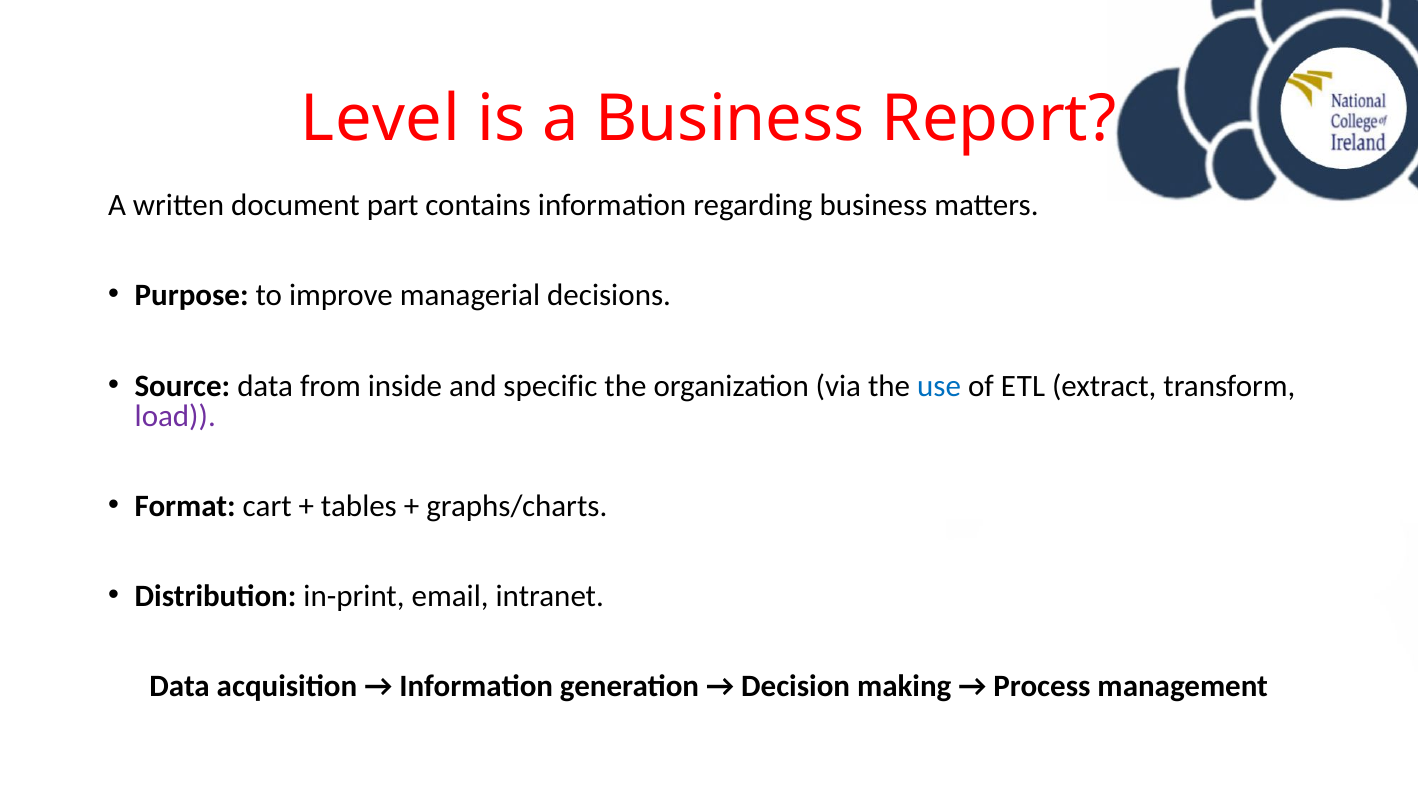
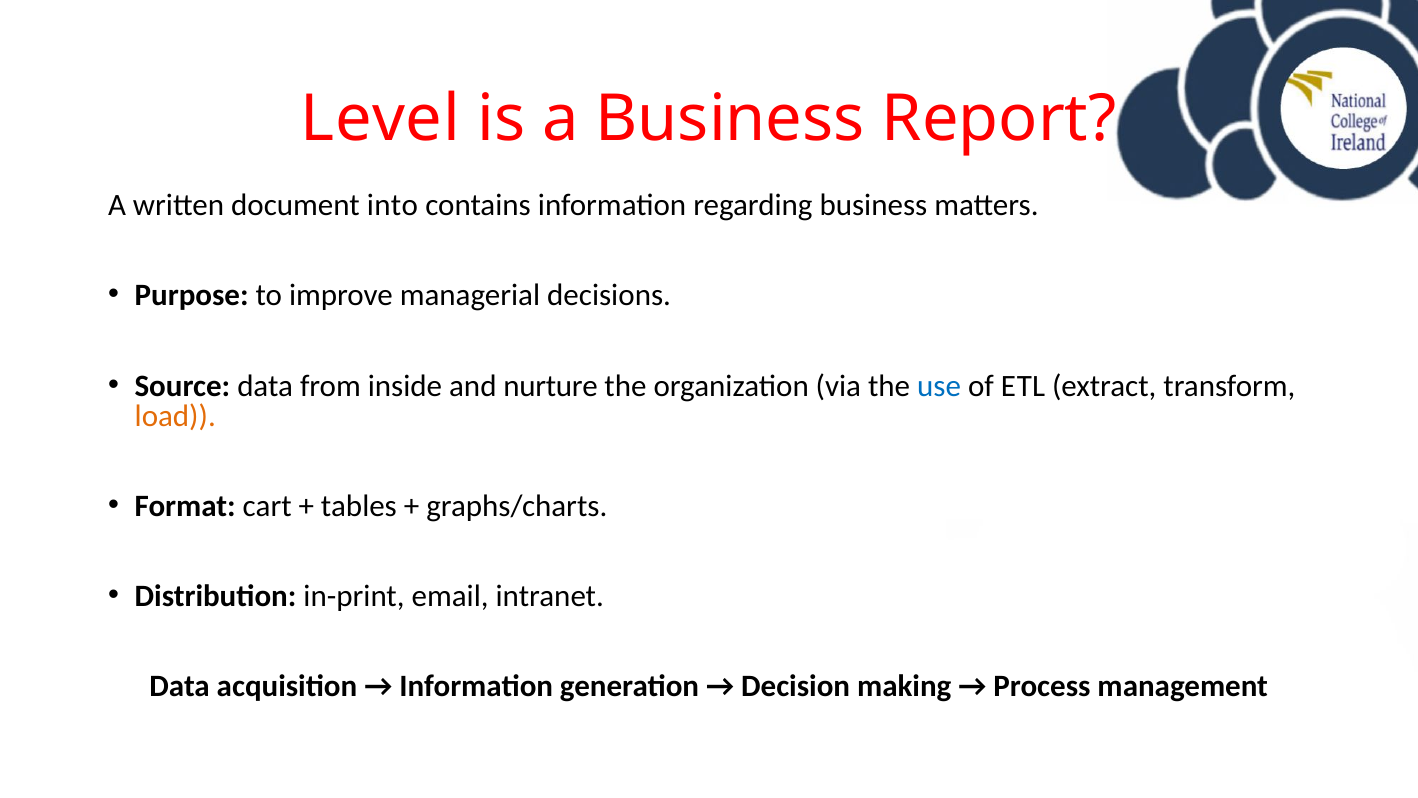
part: part -> into (392, 205)
specific: specific -> nurture (551, 386)
load colour: purple -> orange (175, 416)
